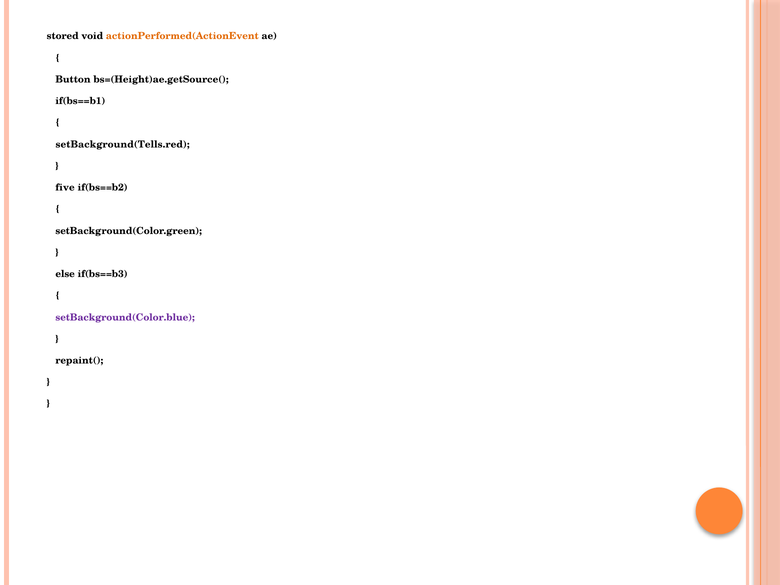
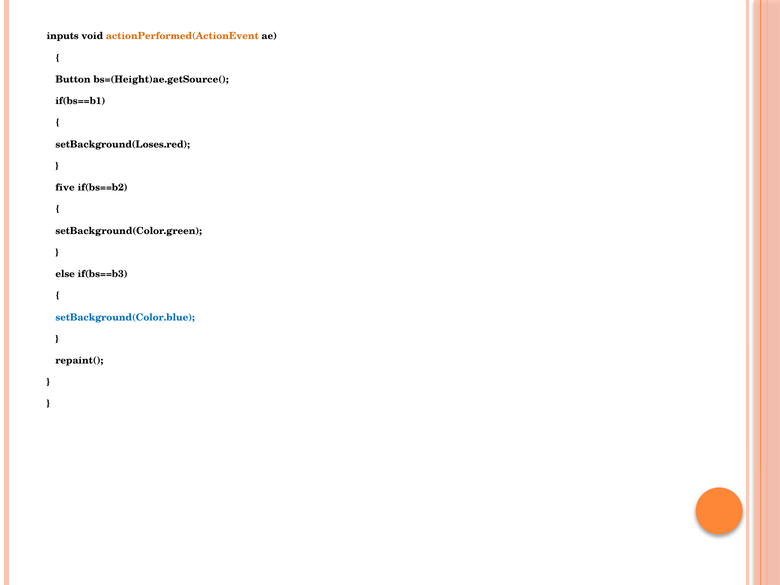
stored: stored -> inputs (63, 36)
setBackground(Tells.red: setBackground(Tells.red -> setBackground(Loses.red (123, 144)
setBackground(Color.blue colour: purple -> blue (125, 317)
